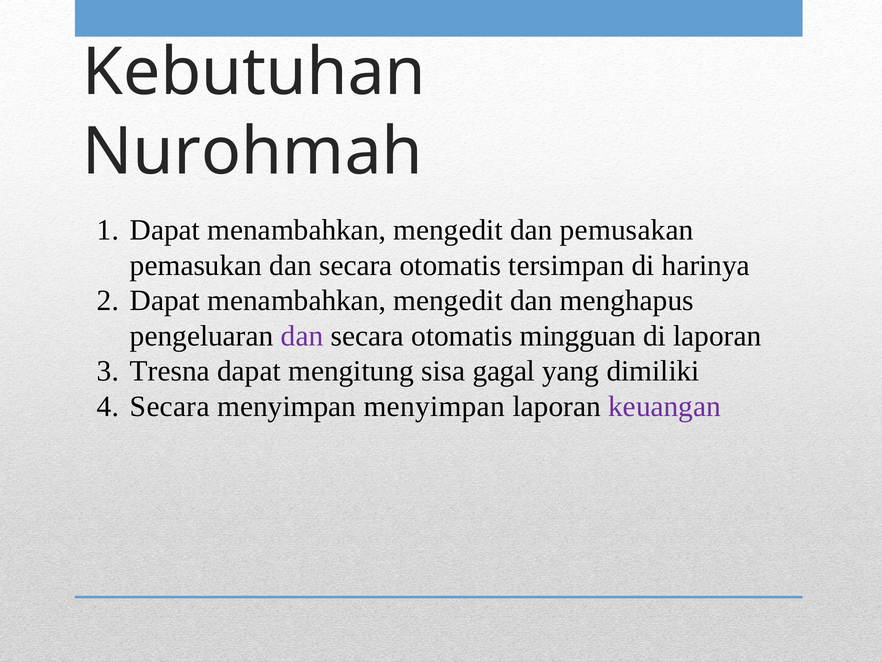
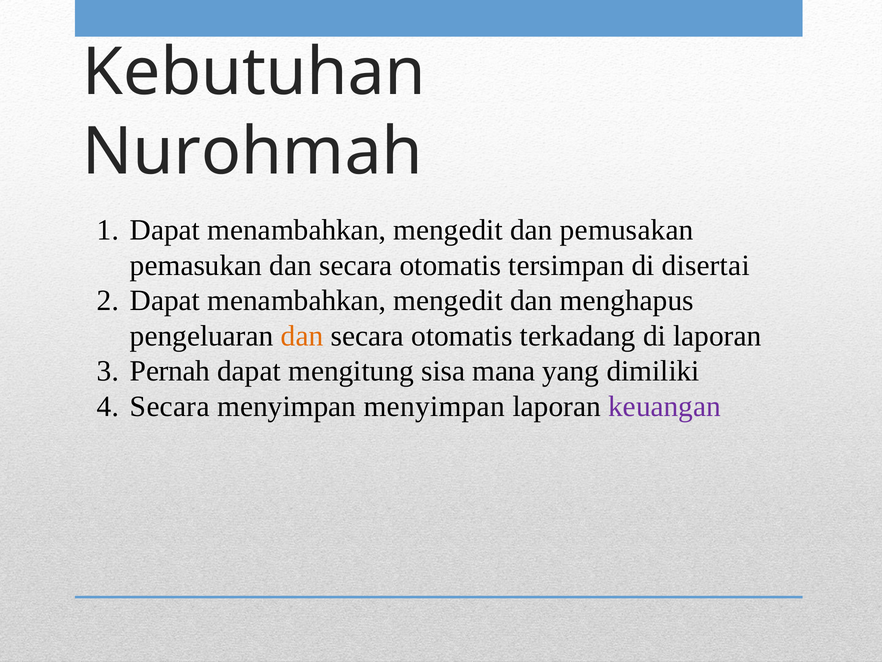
harinya: harinya -> disertai (706, 265)
dan colour: purple -> orange (302, 336)
mingguan: mingguan -> terkadang (578, 336)
Tresna: Tresna -> Pernah (170, 371)
gagal: gagal -> mana (504, 371)
